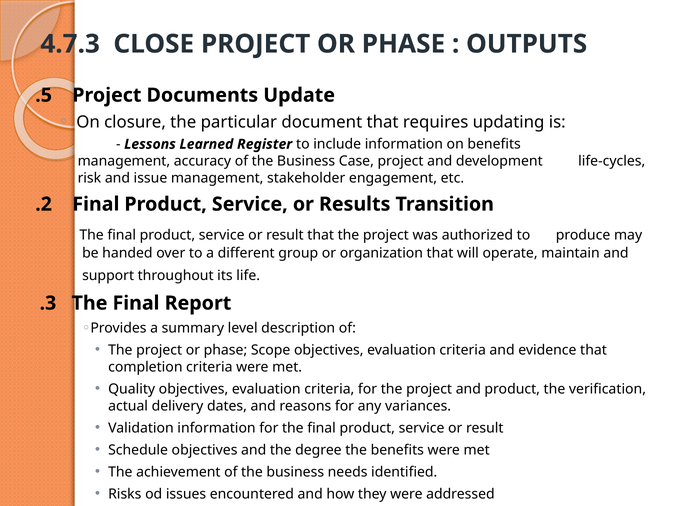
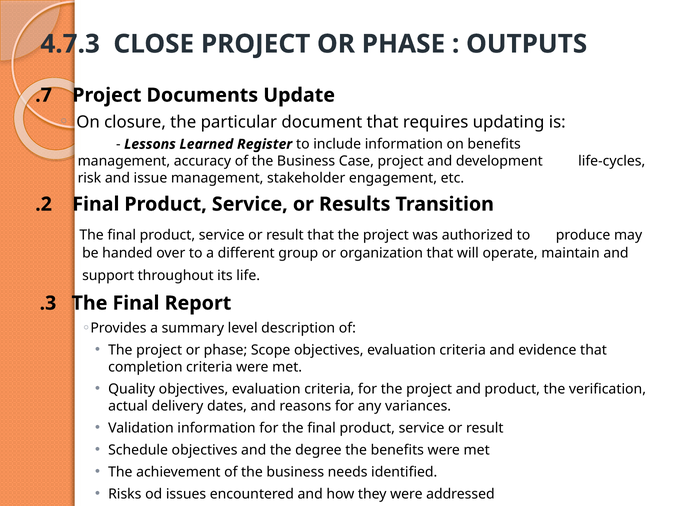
.5: .5 -> .7 (44, 95)
